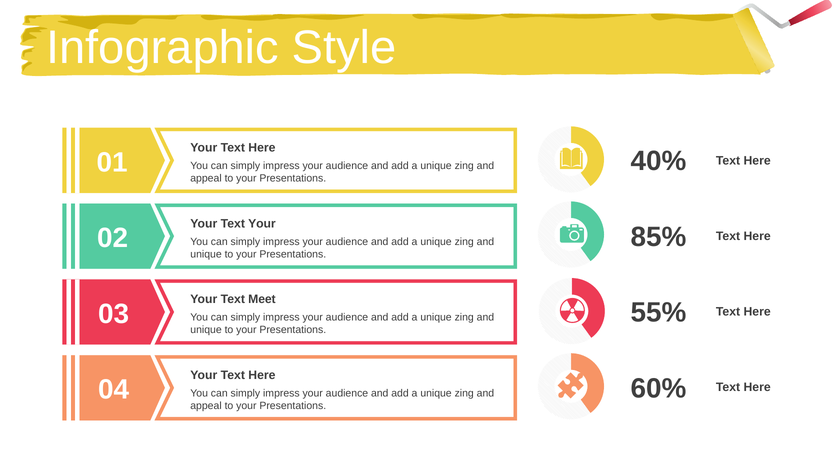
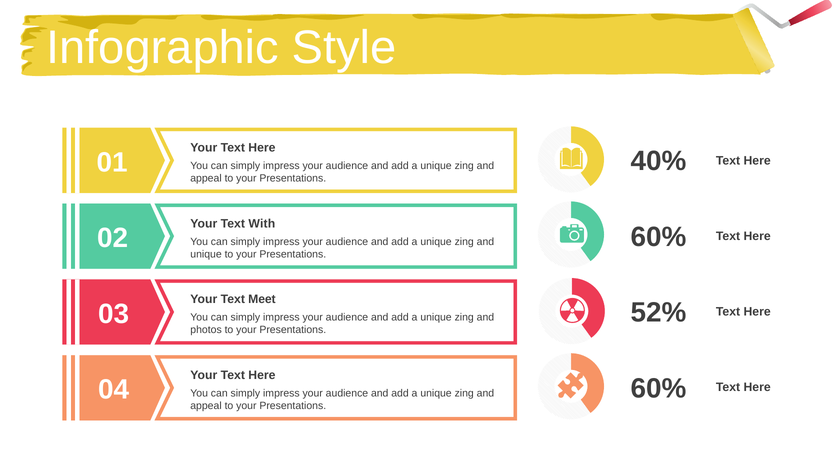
Text Your: Your -> With (262, 224)
85%: 85% -> 60% (659, 237)
55%: 55% -> 52% (659, 313)
unique: unique -> photos (206, 330)
